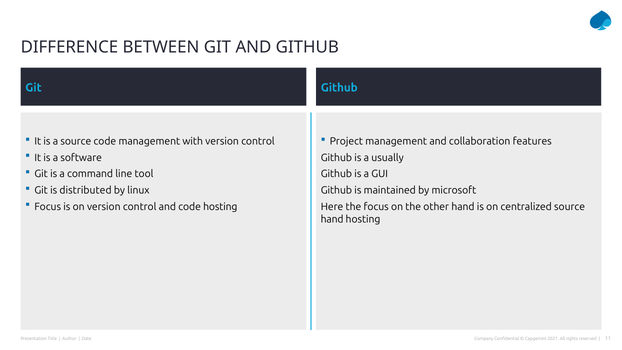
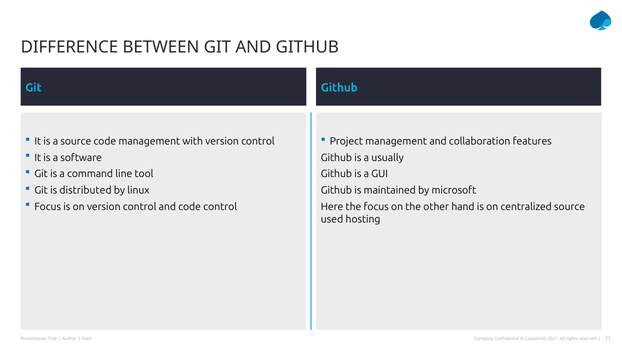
code hosting: hosting -> control (220, 207)
hand: hand -> used (332, 219)
